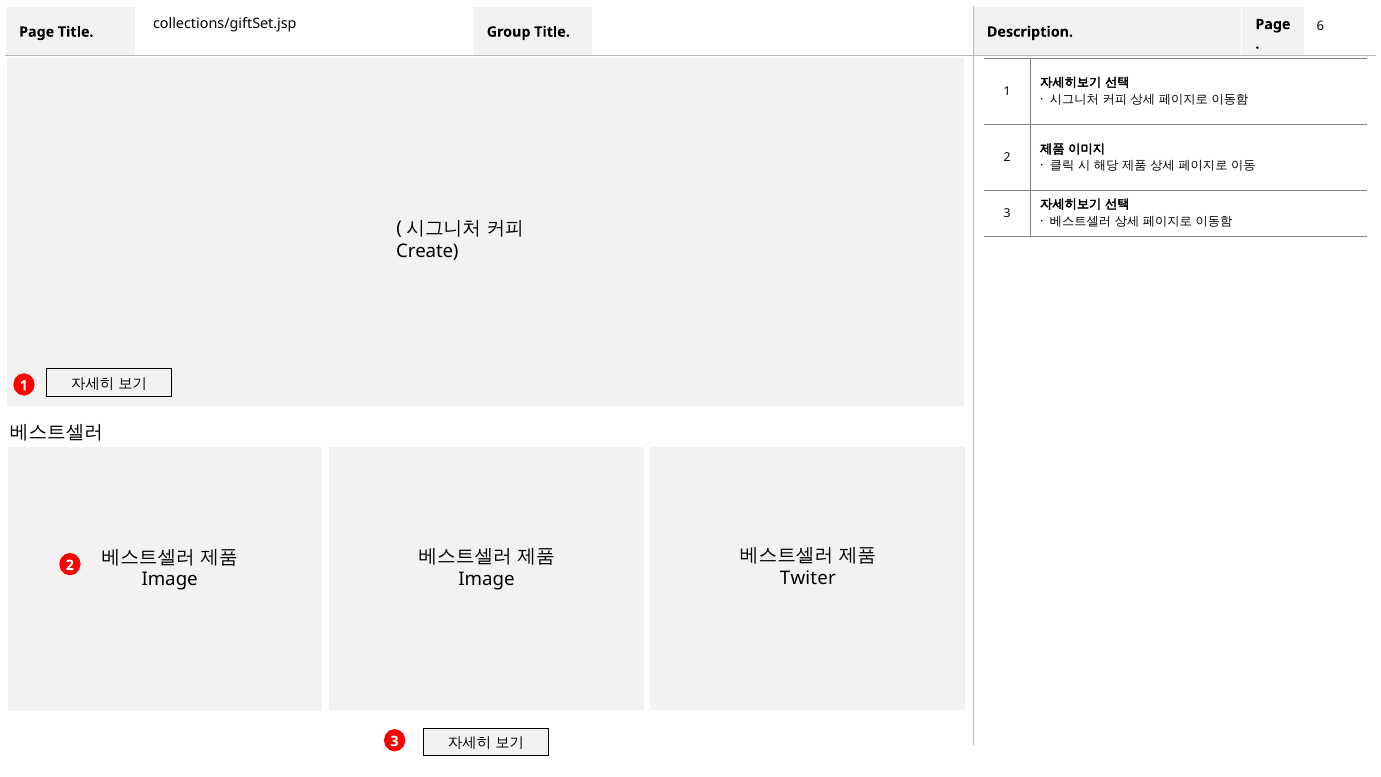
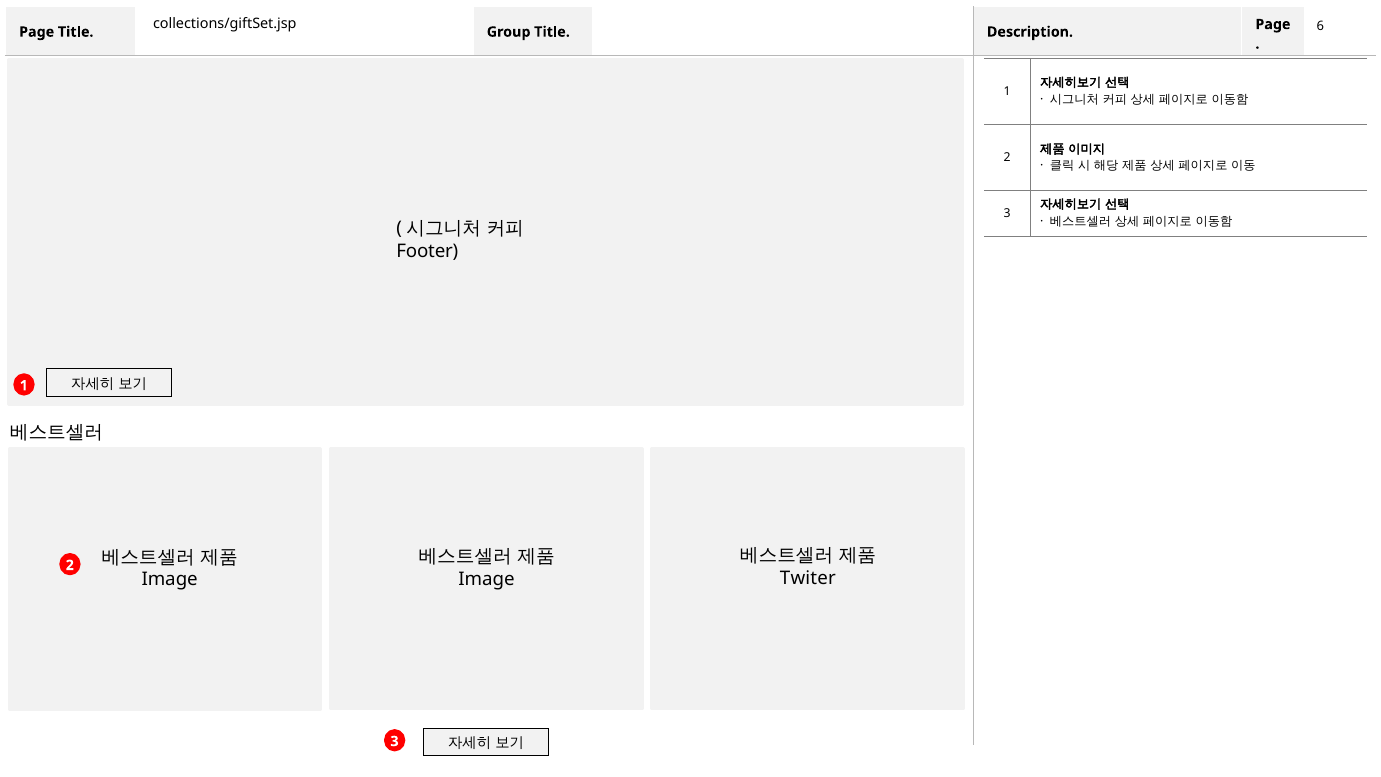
Create: Create -> Footer (427, 251)
